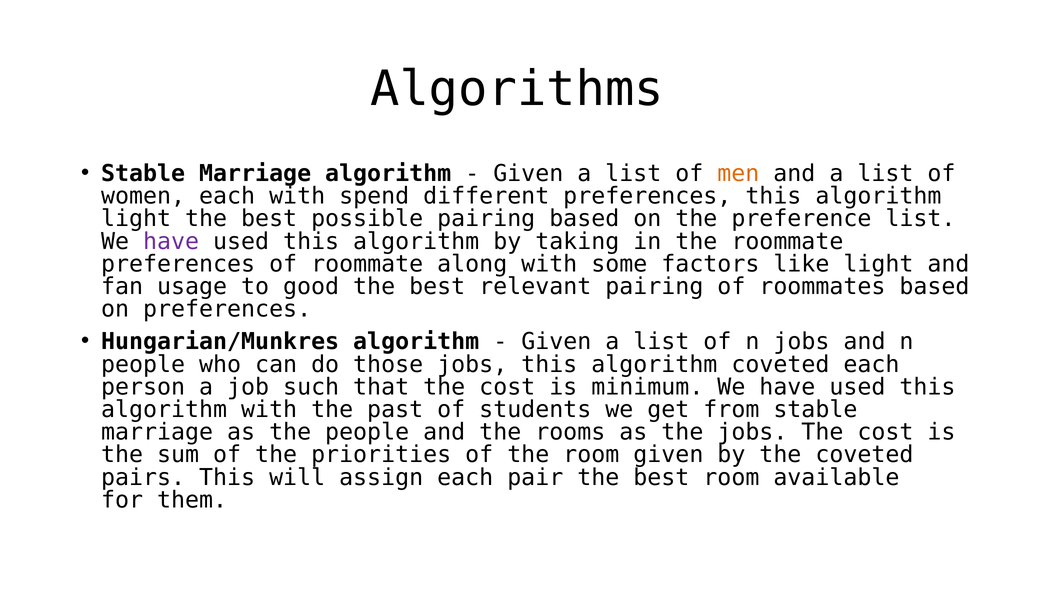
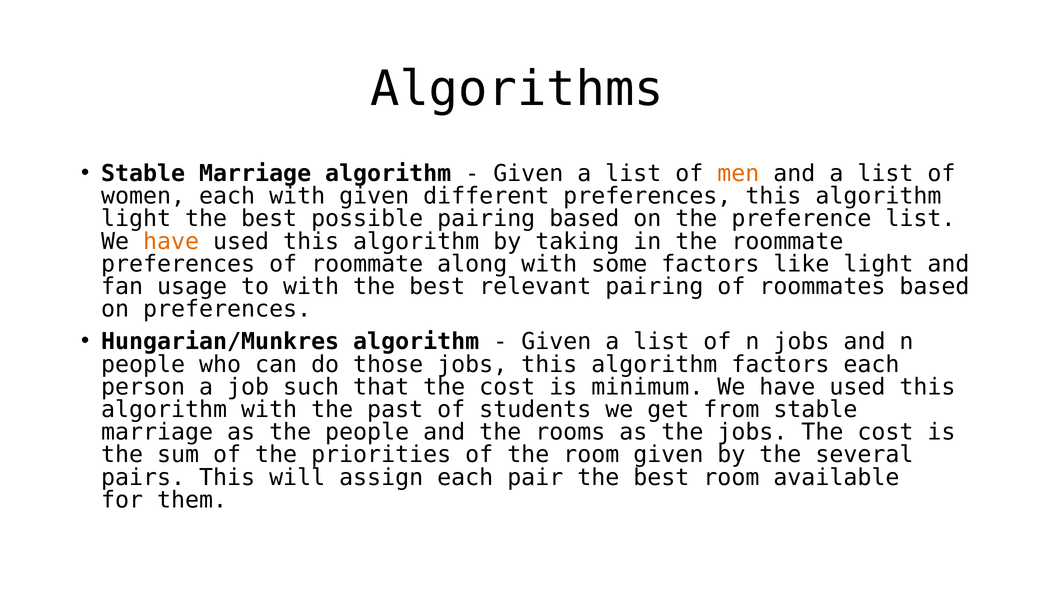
with spend: spend -> given (374, 196)
have colour: purple -> orange (171, 242)
to good: good -> with (311, 287)
algorithm coveted: coveted -> factors (780, 365)
the coveted: coveted -> several (864, 455)
